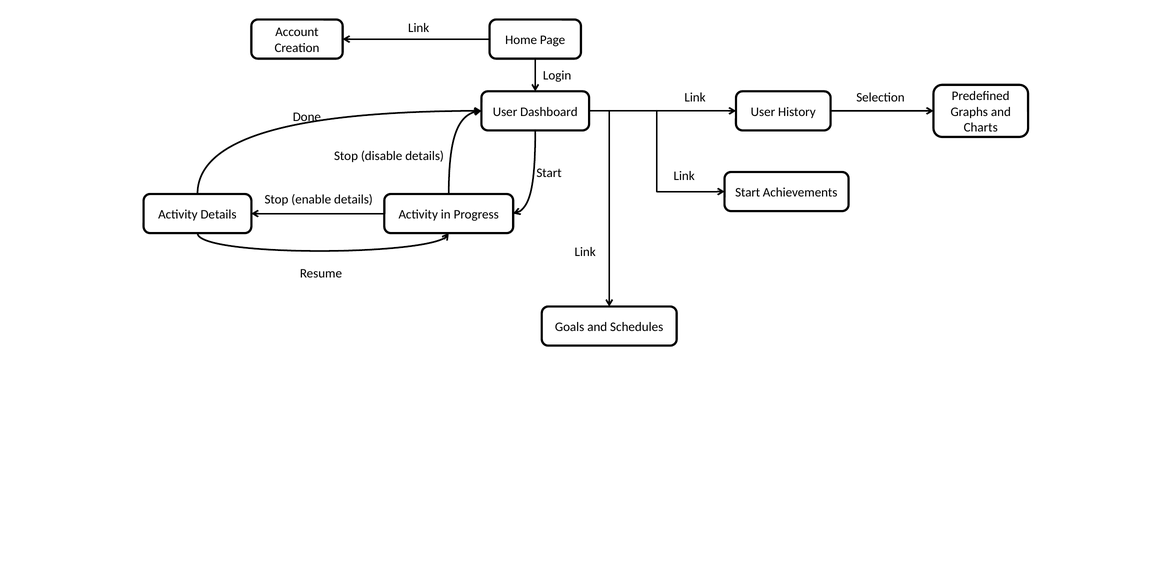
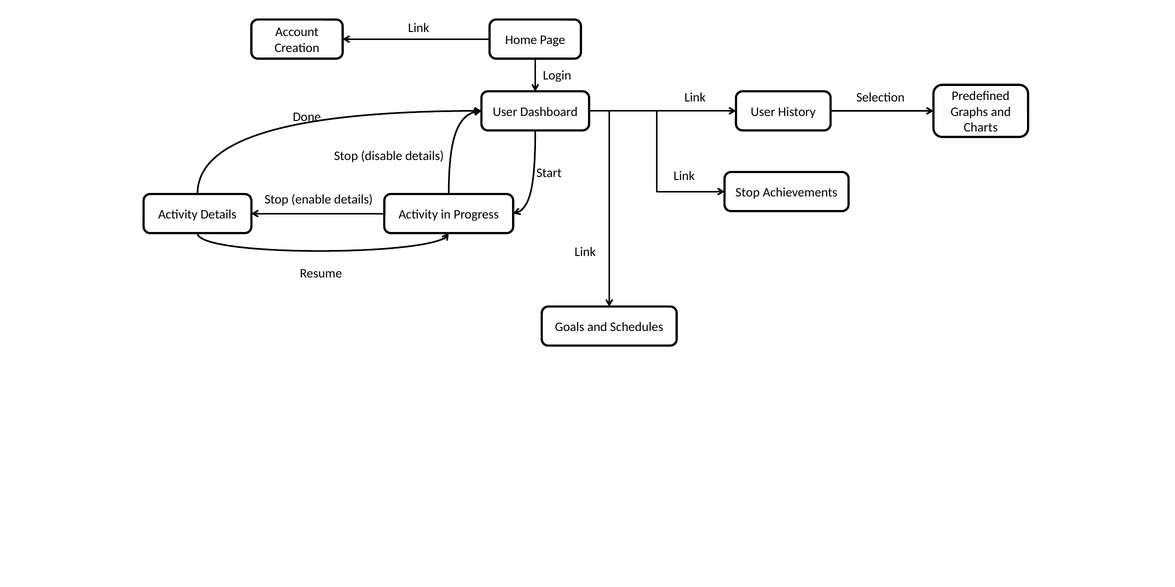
Start: Start -> Stop (748, 193)
